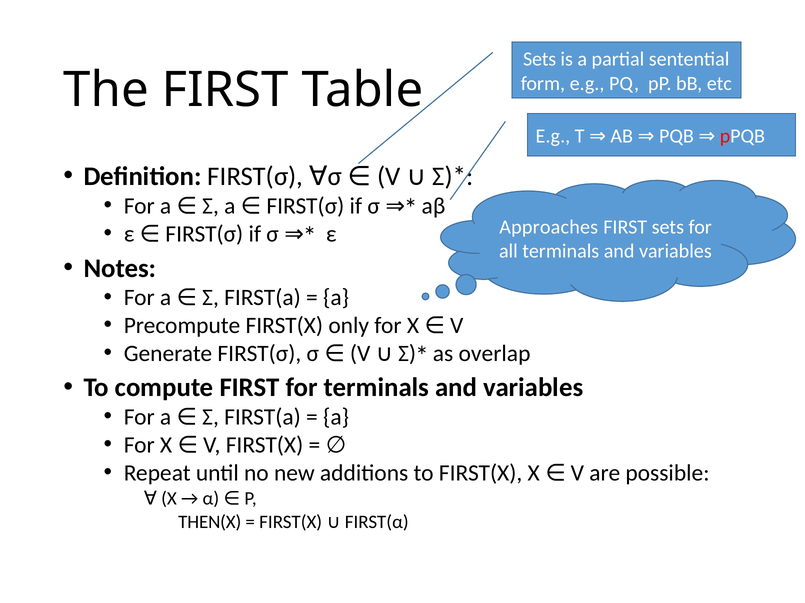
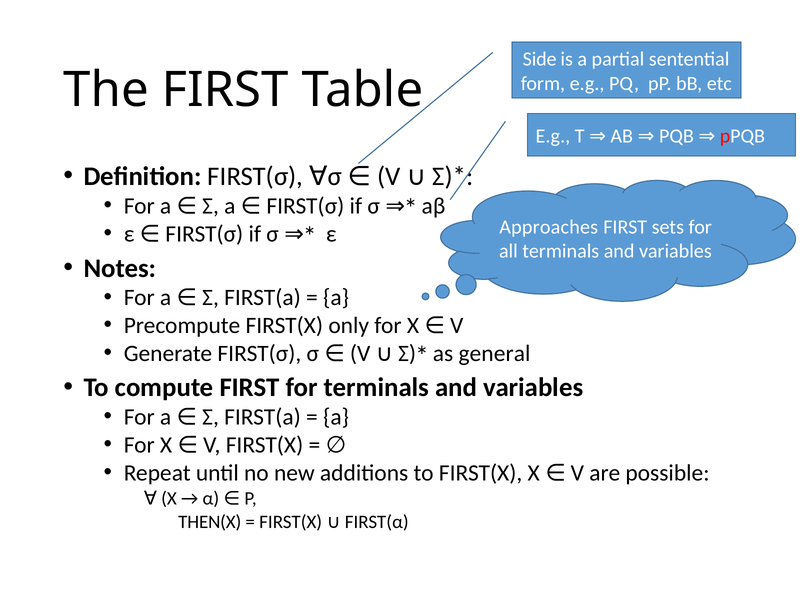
Sets: Sets -> Side (540, 59)
overlap: overlap -> general (494, 354)
